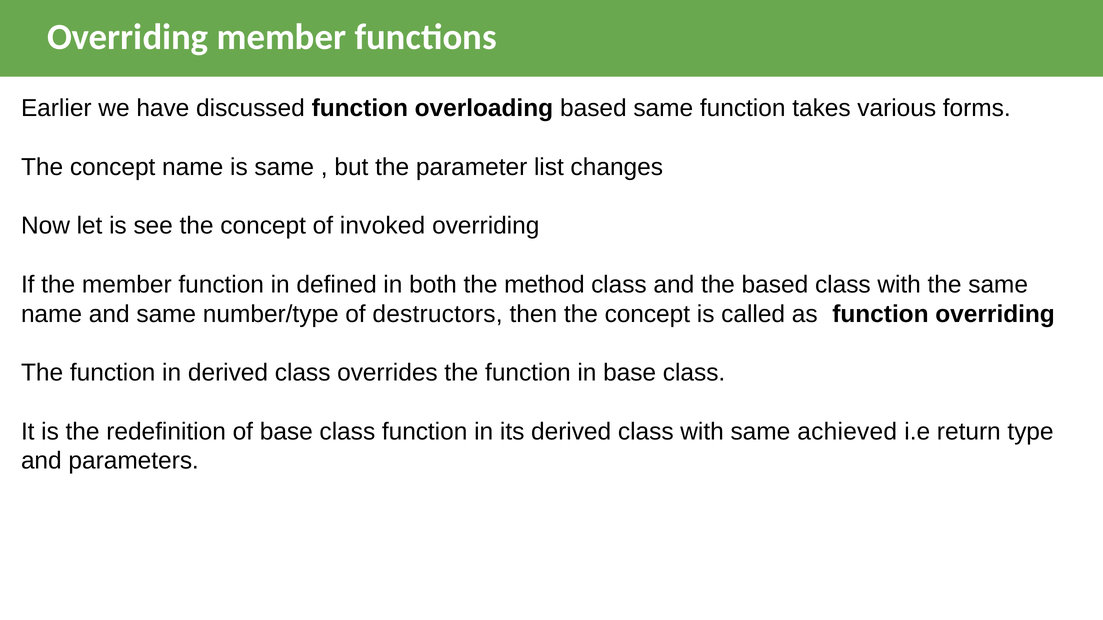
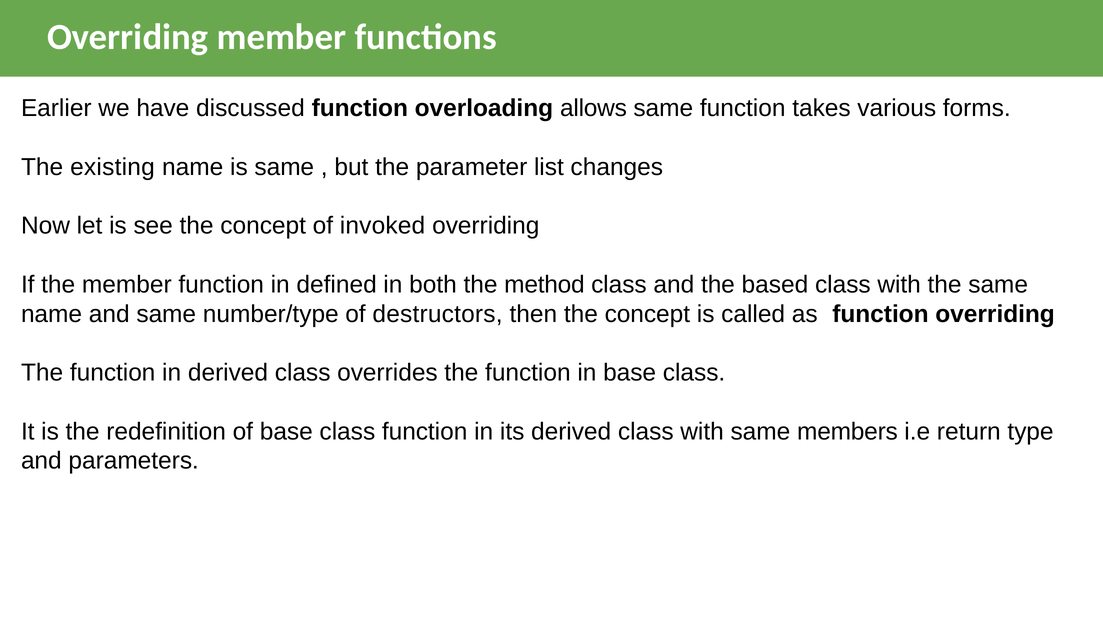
overloading based: based -> allows (593, 108)
concept: concept -> existing (112, 167)
achieved: achieved -> members (847, 432)
